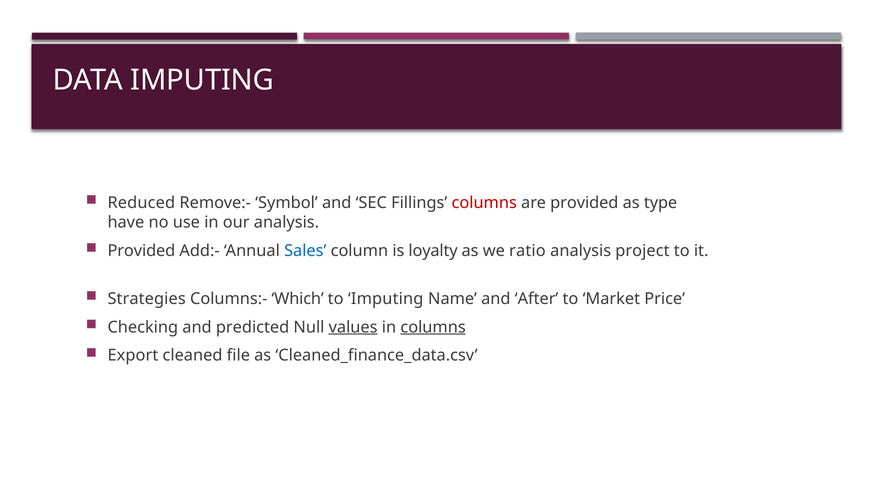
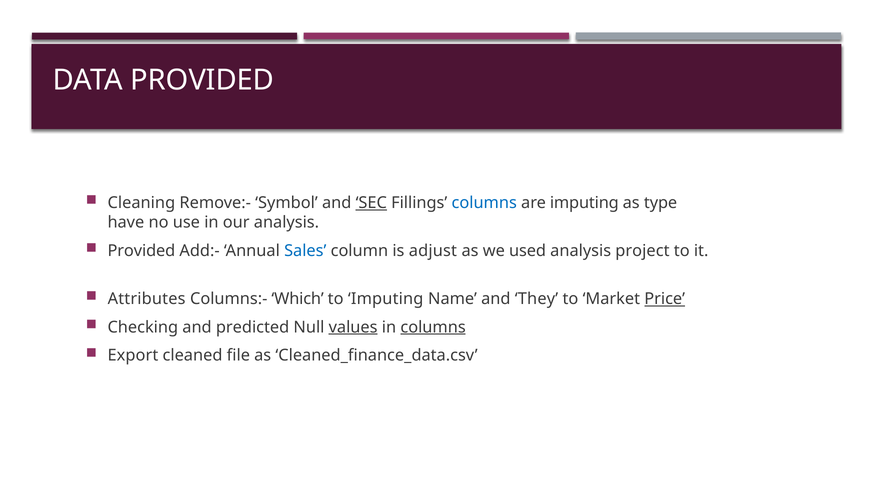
DATA IMPUTING: IMPUTING -> PROVIDED (202, 80)
Reduced: Reduced -> Cleaning (141, 203)
SEC underline: none -> present (371, 203)
columns colour: red -> blue (484, 203)
are provided: provided -> imputing (584, 203)
loyalty: loyalty -> adjust (433, 251)
ratio: ratio -> used (528, 251)
Strategies: Strategies -> Attributes (147, 299)
After: After -> They (536, 299)
Price underline: none -> present (665, 299)
